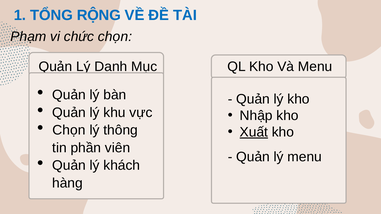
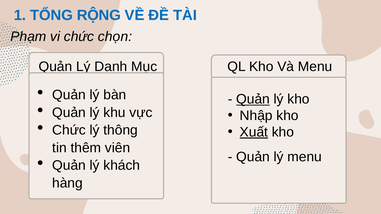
Quản underline: none -> present (253, 99)
Chọn: Chọn -> Chức (69, 130)
phần: phần -> thêm (86, 148)
